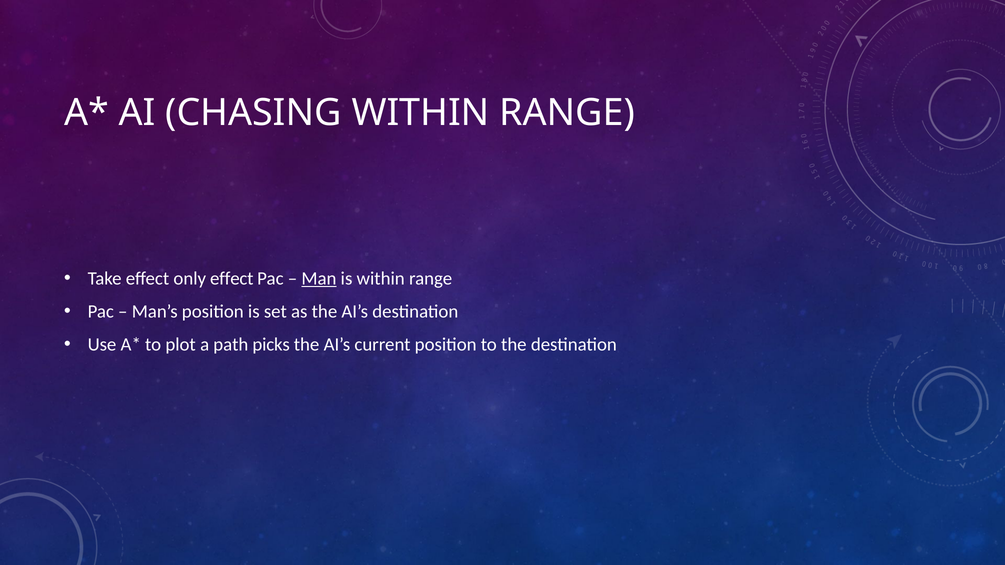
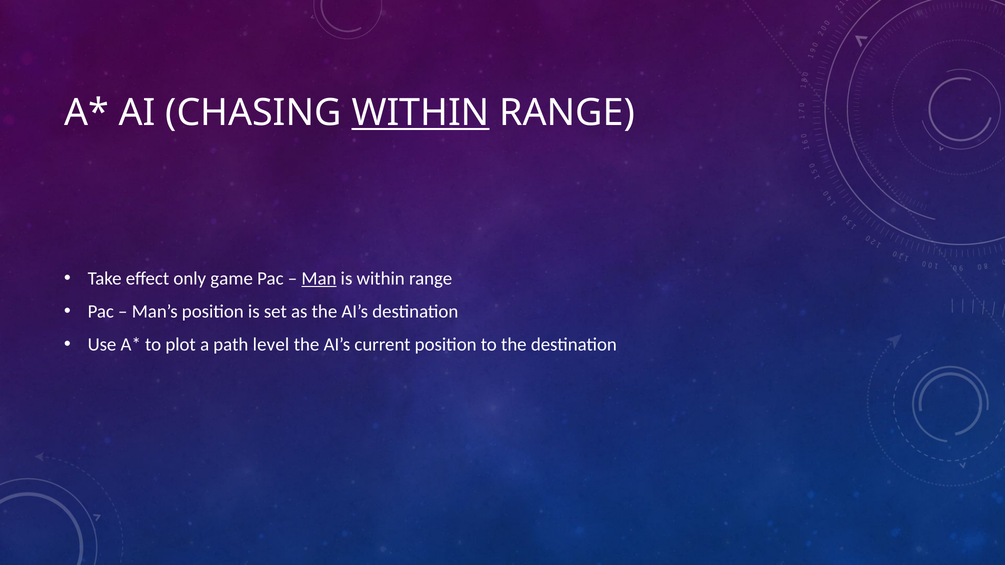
WITHIN underline: none -> present (421, 113)
only effect: effect -> game (232, 279)
picks: picks -> level (271, 345)
